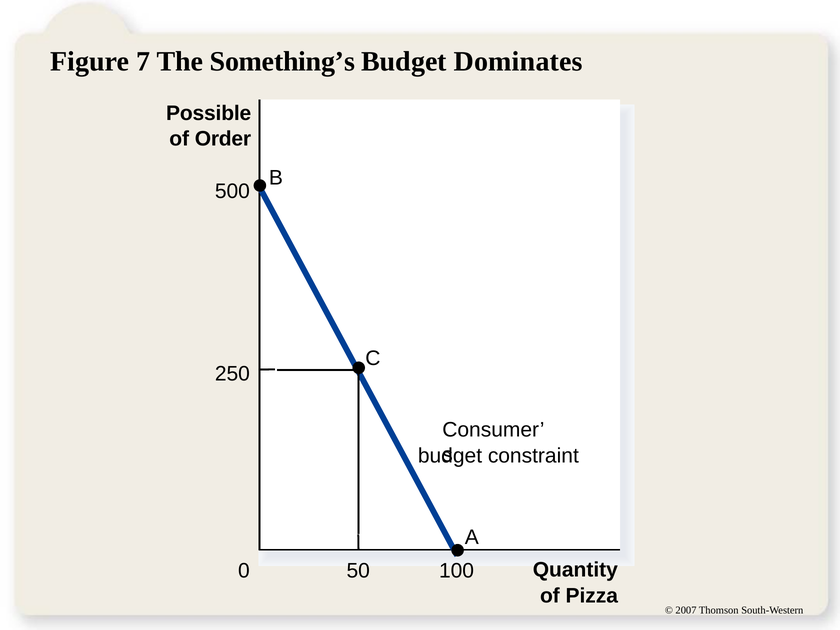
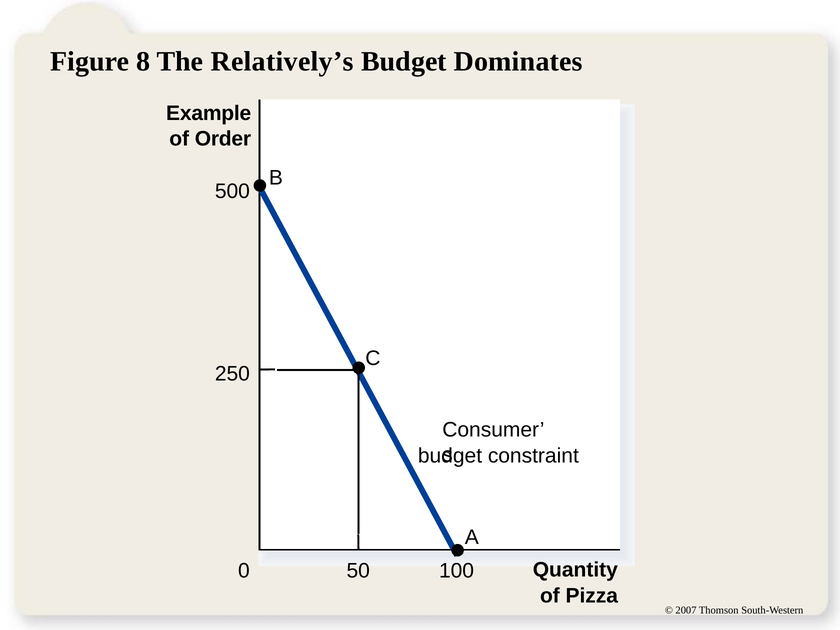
7: 7 -> 8 (143, 62)
Something’s: Something’s -> Relatively’s (282, 62)
Possible: Possible -> Example (209, 113)
